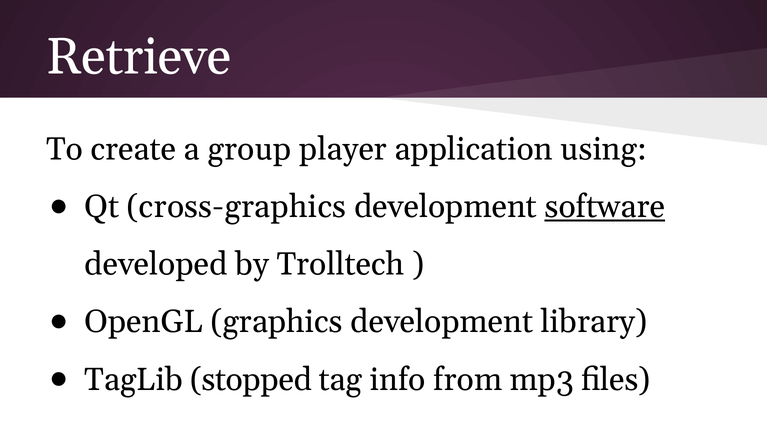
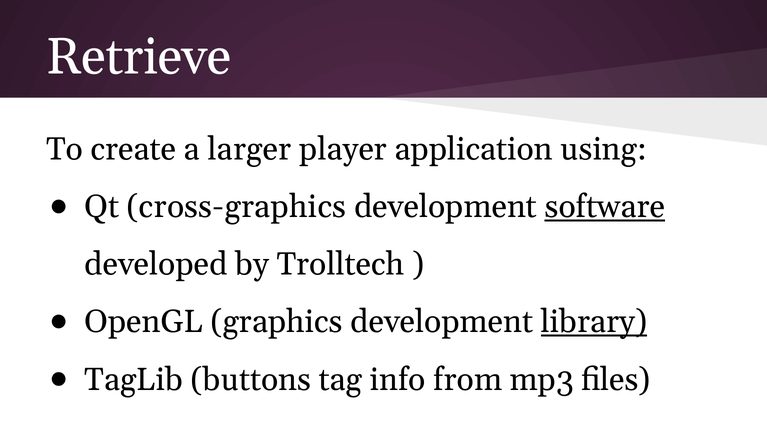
group: group -> larger (250, 149)
library underline: none -> present (594, 322)
stopped: stopped -> buttons (251, 379)
